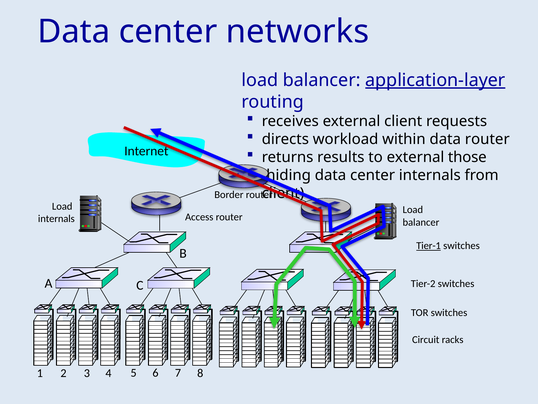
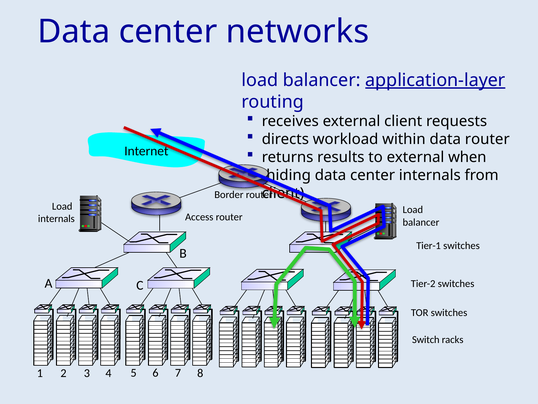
those: those -> when (467, 157)
Tier-1 underline: present -> none (429, 246)
Circuit: Circuit -> Switch (426, 339)
